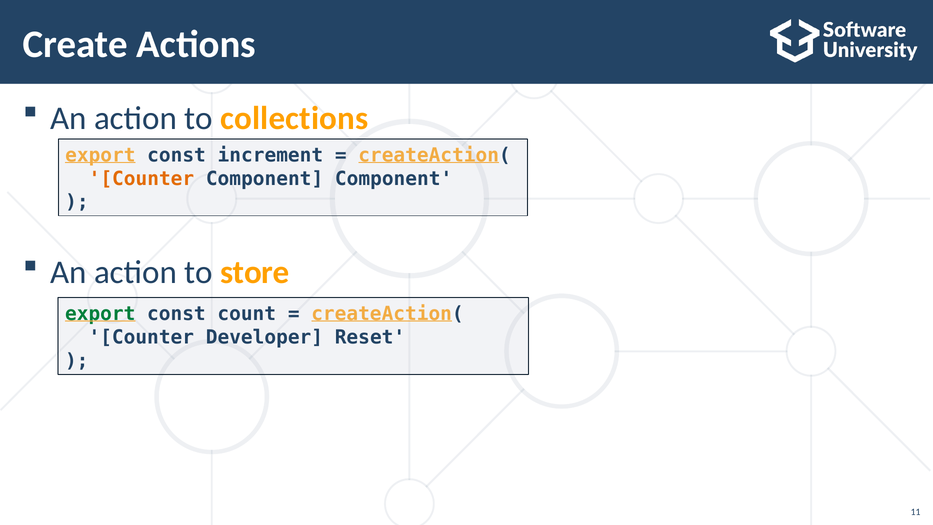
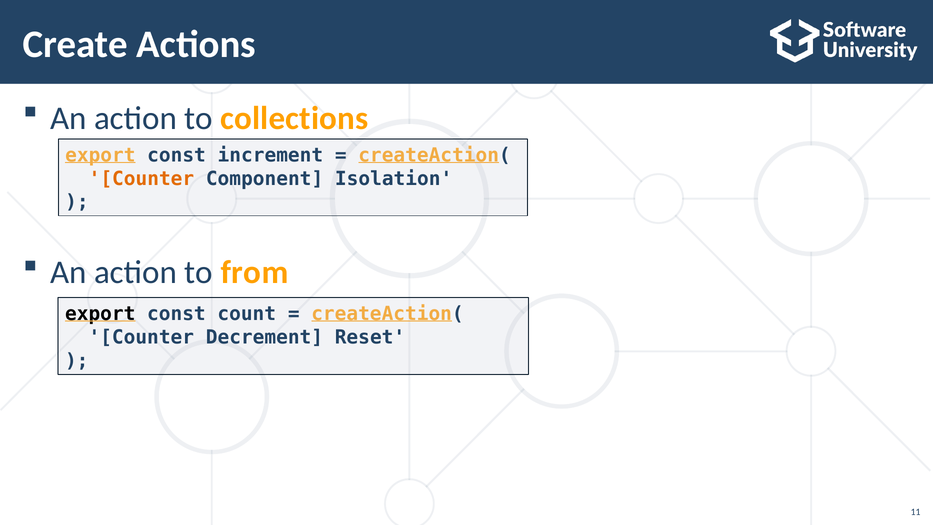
Component Component: Component -> Isolation (394, 179)
store: store -> from (255, 272)
export colour: green -> black (100, 314)
Developer: Developer -> Decrement (264, 337)
